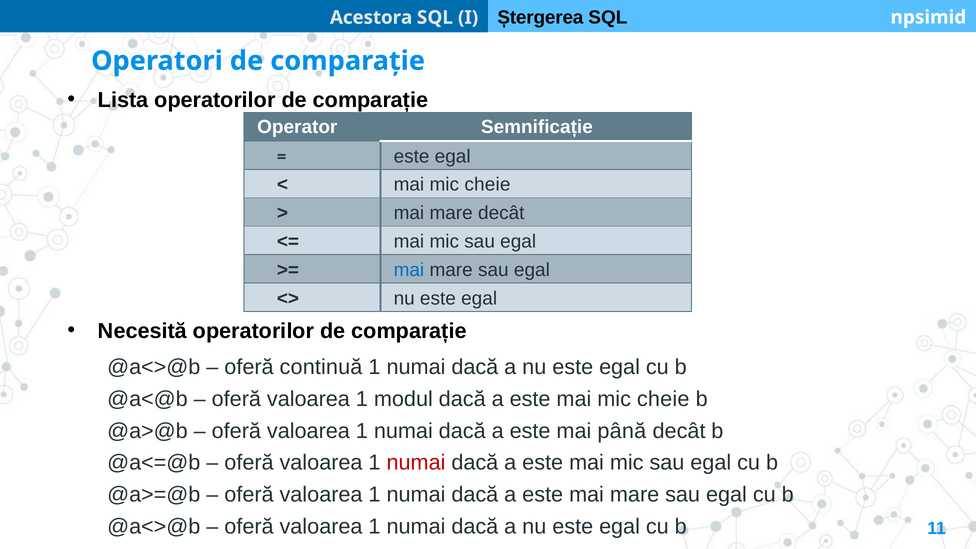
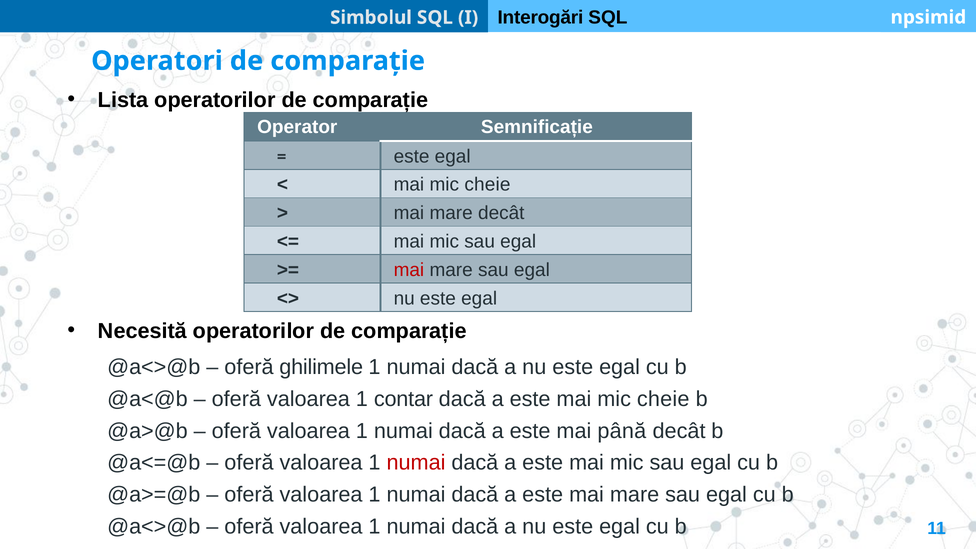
Ștergerea: Ștergerea -> Interogări (540, 17)
Acestora: Acestora -> Simbolul (371, 18)
mai colour: blue -> red (409, 270)
continuă: continuă -> ghilimele (321, 367)
modul: modul -> contar (403, 399)
